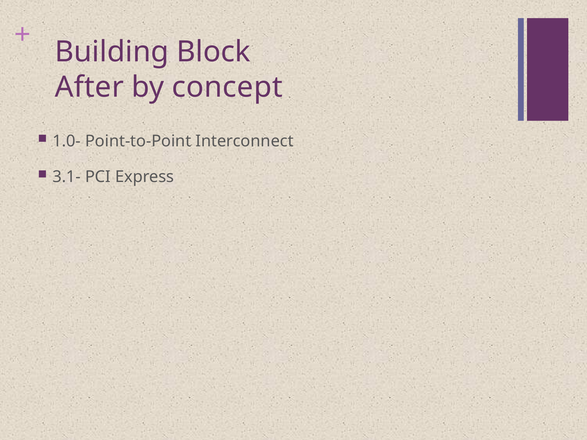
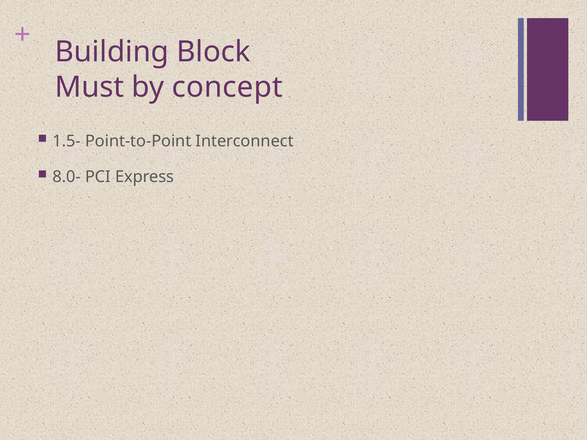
After: After -> Must (89, 87)
1.0-: 1.0- -> 1.5- (67, 141)
3.1-: 3.1- -> 8.0- (67, 177)
